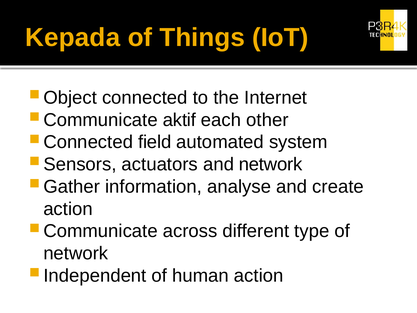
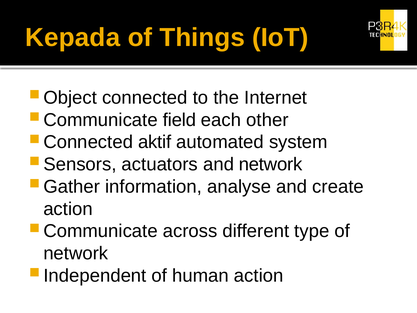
aktif: aktif -> field (179, 120)
field: field -> aktif (155, 142)
